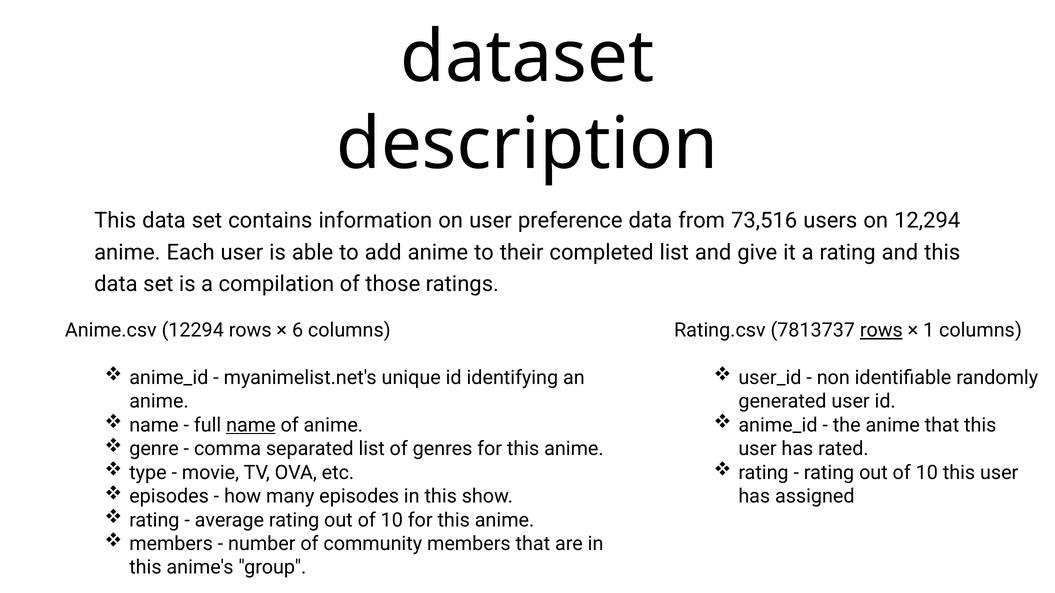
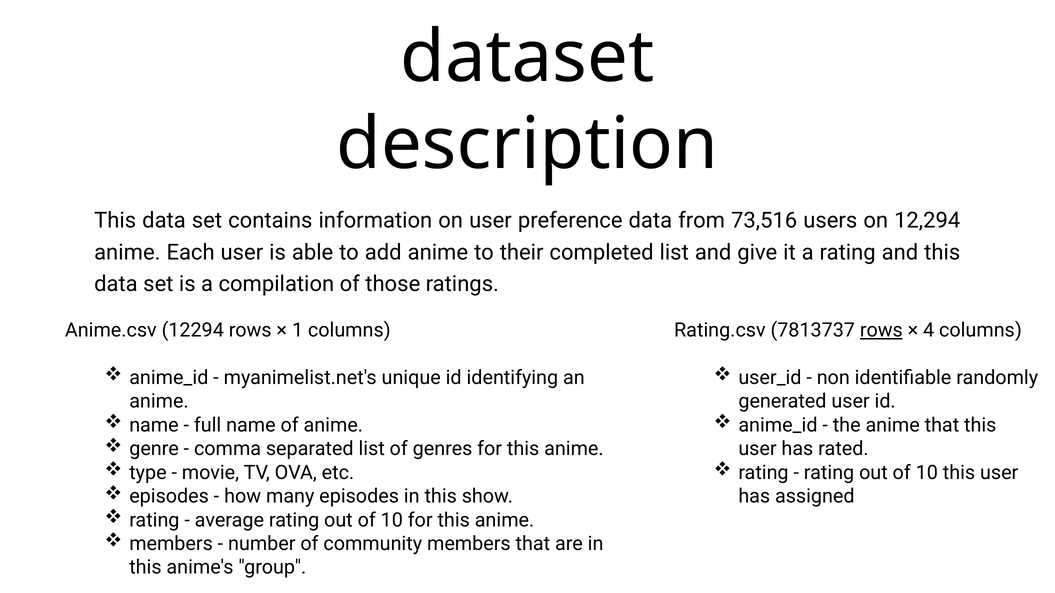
6: 6 -> 1 (298, 330)
1: 1 -> 4 (929, 330)
name underline: present -> none (251, 425)
